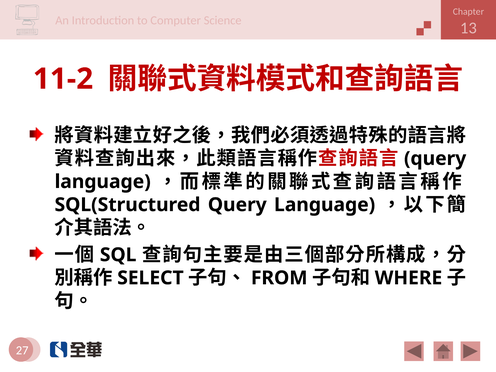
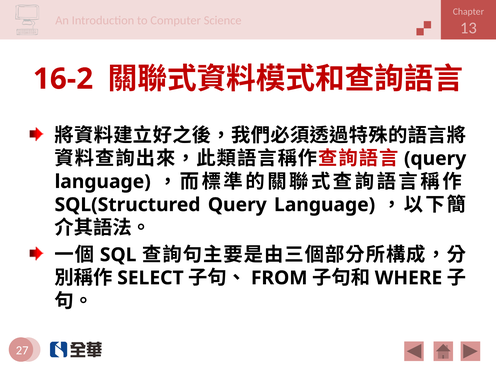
11-2: 11-2 -> 16-2 (63, 79)
